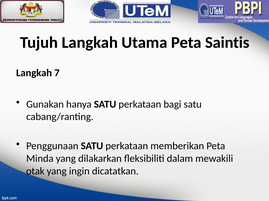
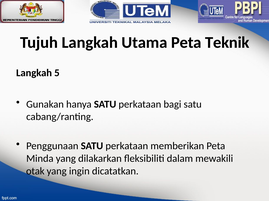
Saintis: Saintis -> Teknik (227, 43)
7: 7 -> 5 (57, 73)
